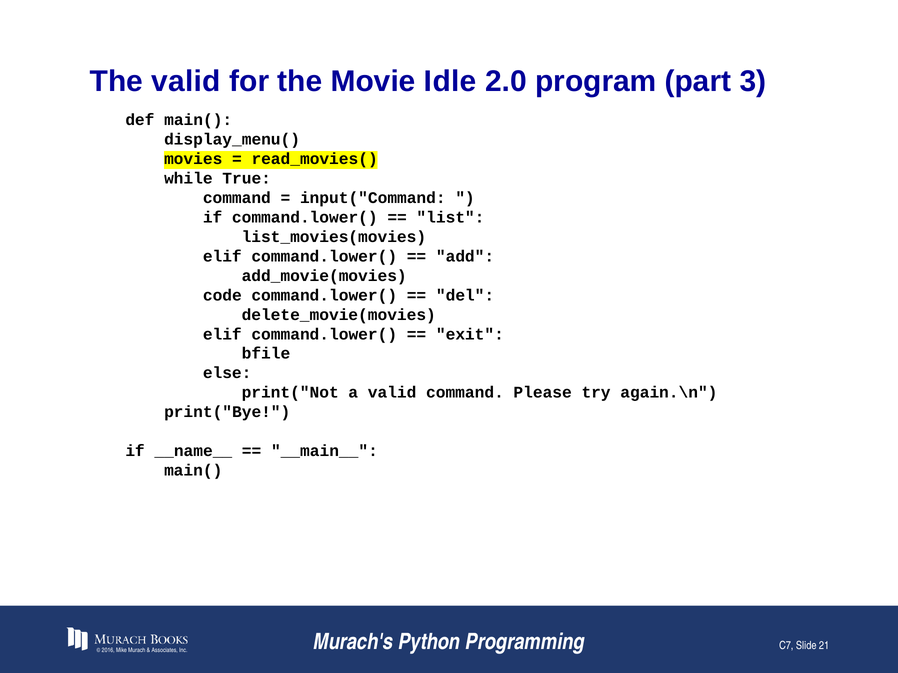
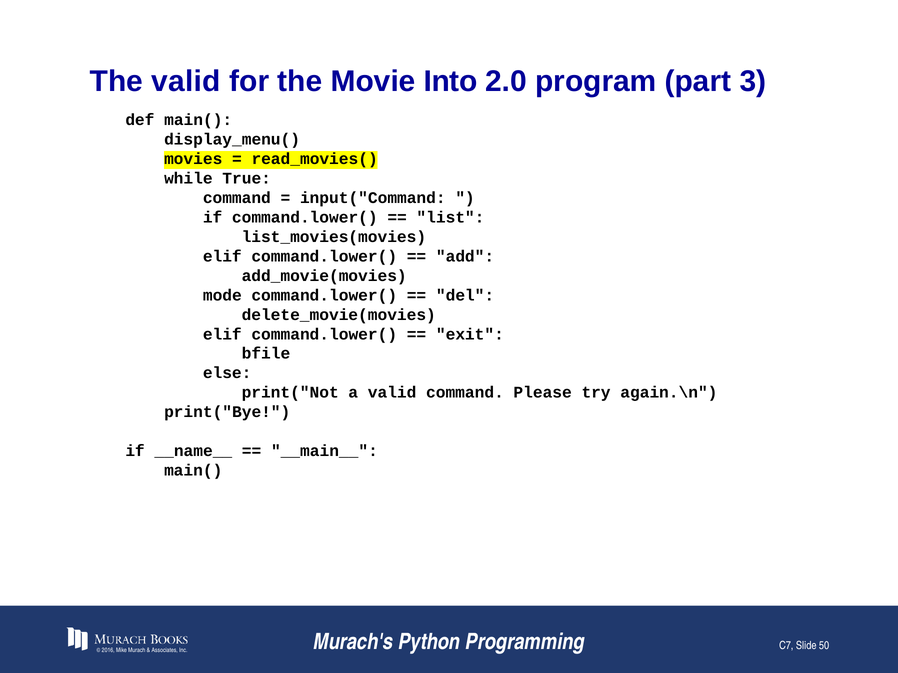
Idle: Idle -> Into (450, 82)
code: code -> mode (222, 295)
21: 21 -> 50 (824, 646)
